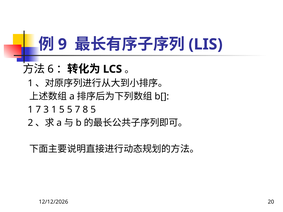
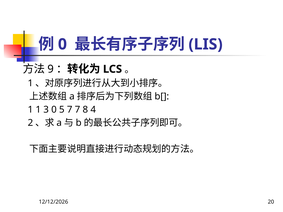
9: 9 -> 0 (62, 44)
6: 6 -> 9 (51, 69)
1 7: 7 -> 1 (38, 110)
3 1: 1 -> 0 (54, 110)
5 5: 5 -> 7 (70, 110)
8 5: 5 -> 4 (93, 110)
